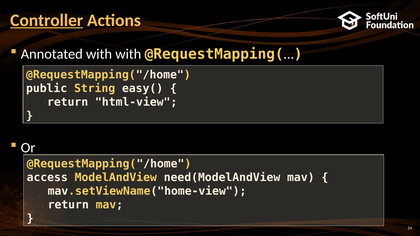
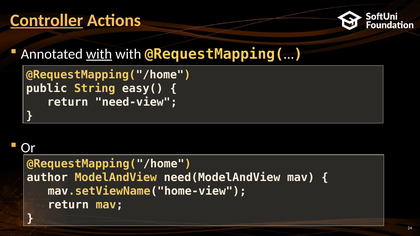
with underline: none -> present (99, 54)
html-view: html-view -> need-view (136, 102)
access: access -> author (47, 178)
